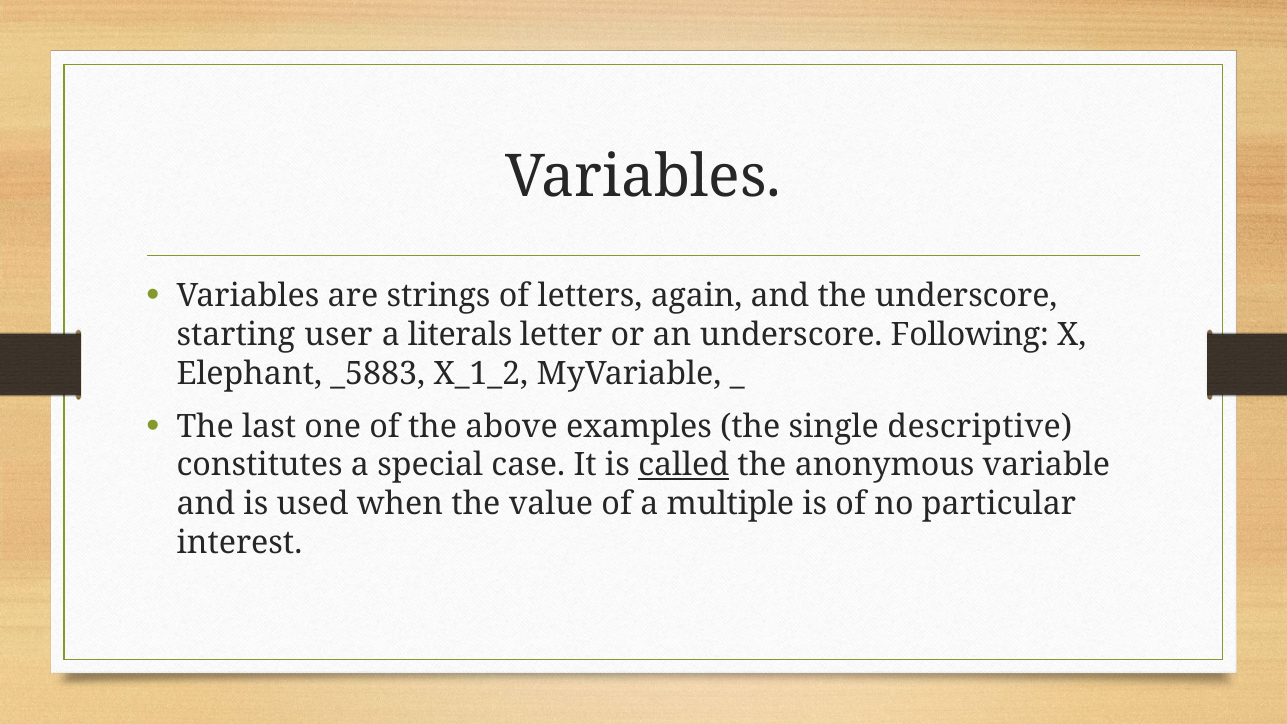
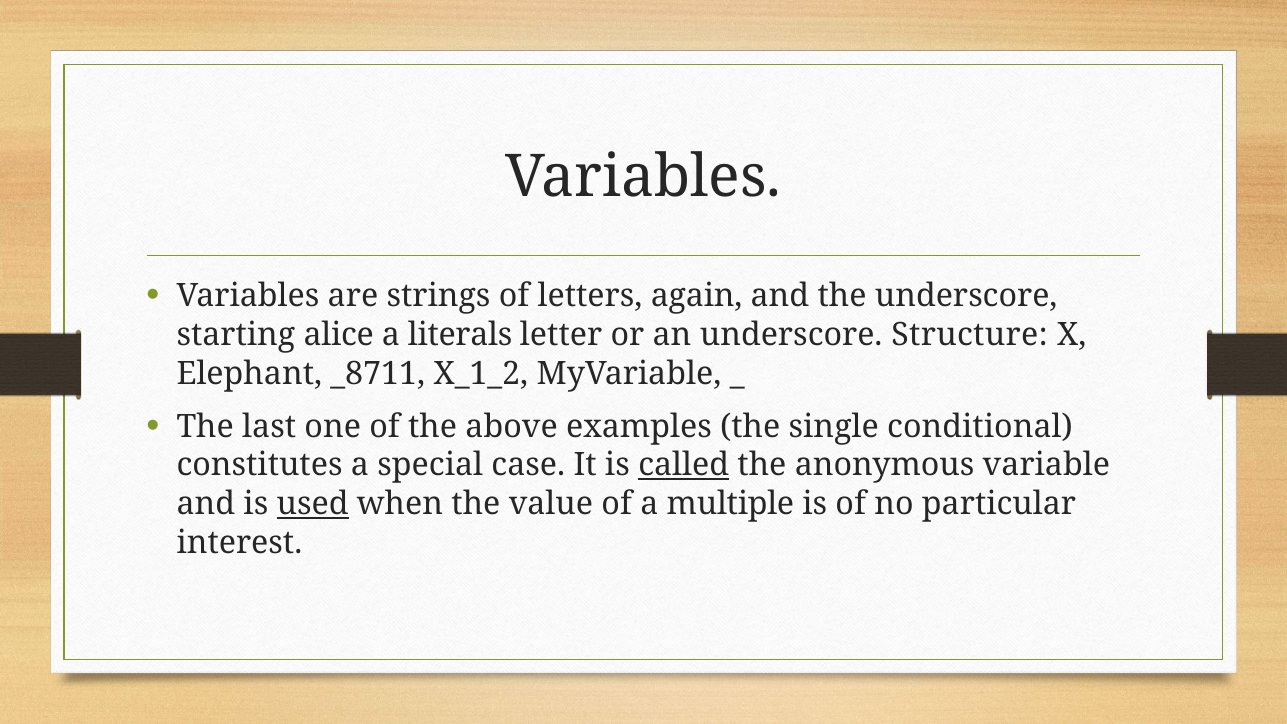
user: user -> alice (339, 335)
Following: Following -> Structure (970, 335)
_5883: _5883 -> _8711 (378, 374)
descriptive: descriptive -> conditional (980, 427)
used underline: none -> present (313, 504)
